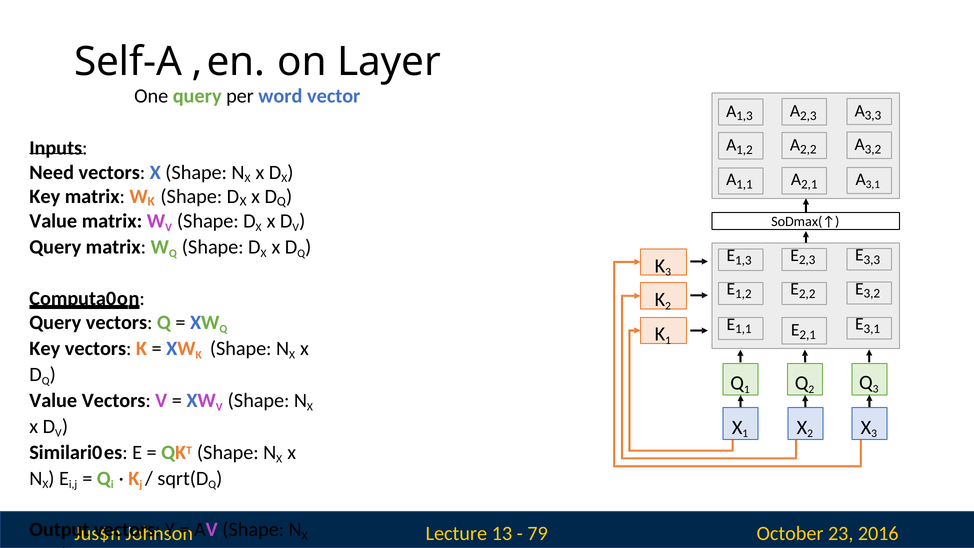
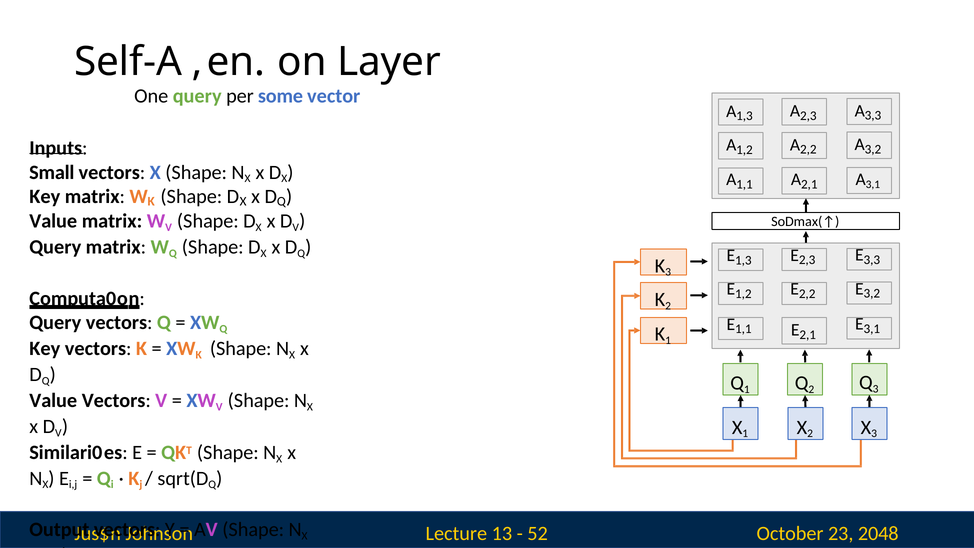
word: word -> some (280, 96)
Need: Need -> Small (52, 172)
2016: 2016 -> 2048 (878, 533)
79: 79 -> 52 (538, 534)
